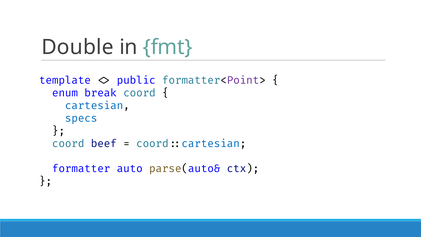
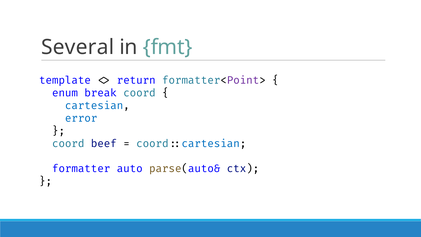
Double: Double -> Several (78, 47)
public: public -> return (136, 80)
specs: specs -> error (81, 118)
